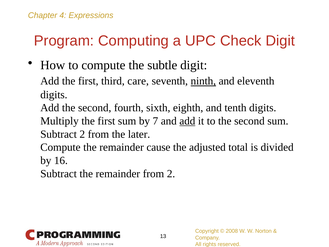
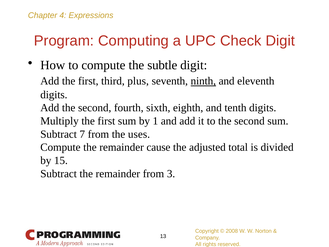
care: care -> plus (138, 81)
7: 7 -> 1 (155, 121)
add underline: present -> none (187, 121)
Subtract 2: 2 -> 7 (82, 134)
later: later -> uses (139, 134)
16: 16 -> 15 (61, 160)
from 2: 2 -> 3 (171, 174)
